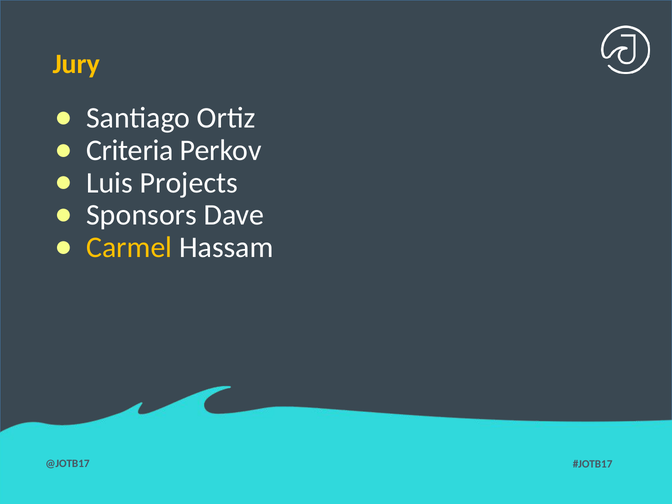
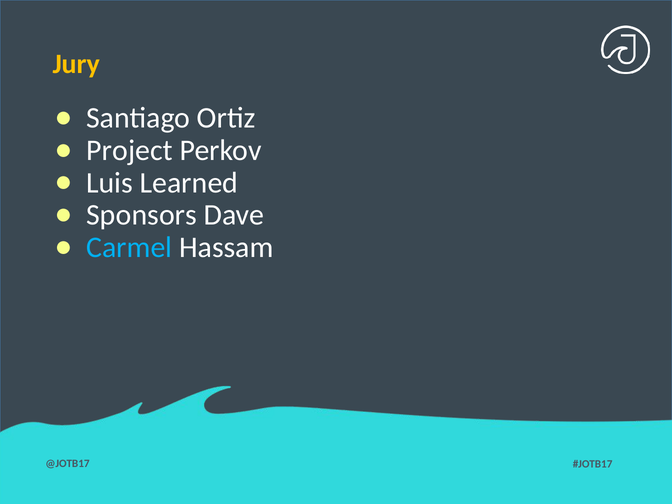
Criteria: Criteria -> Project (130, 150)
Projects: Projects -> Learned (189, 183)
Carmel colour: yellow -> light blue (129, 247)
